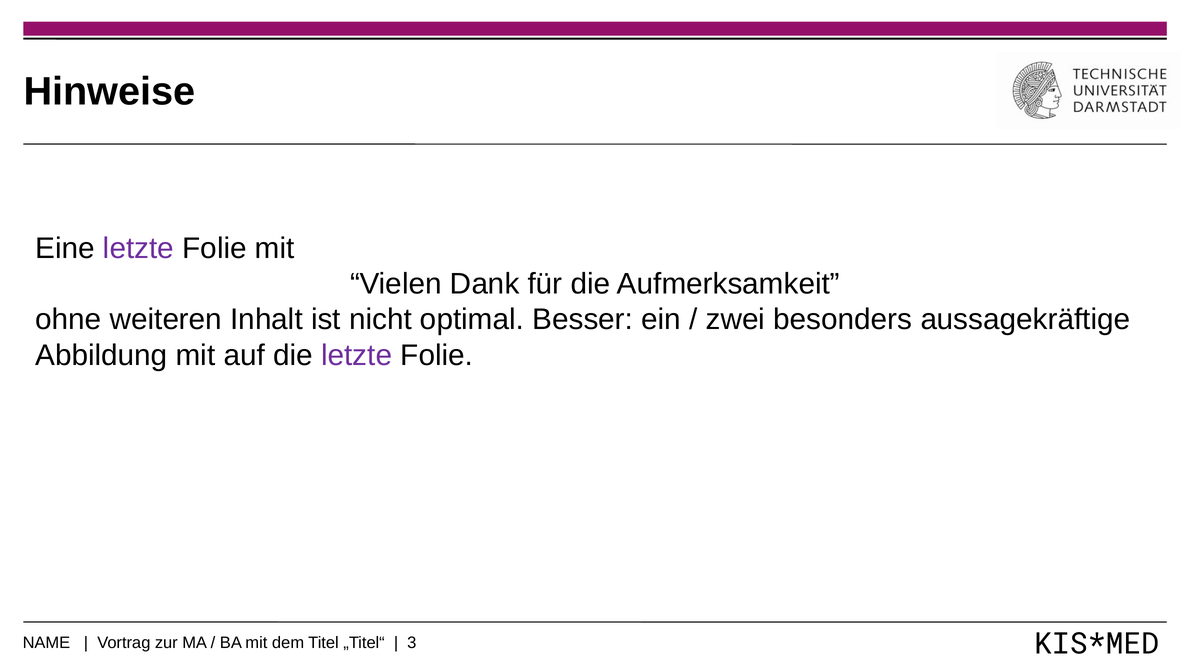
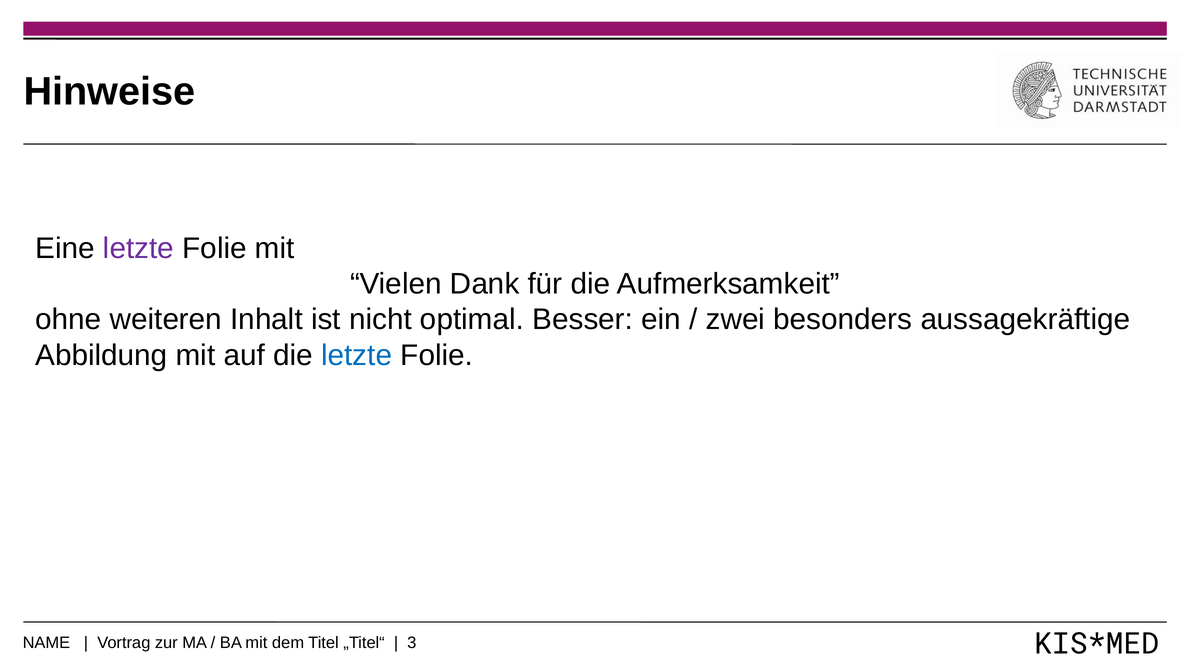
letzte colour: purple -> blue (357, 355)
